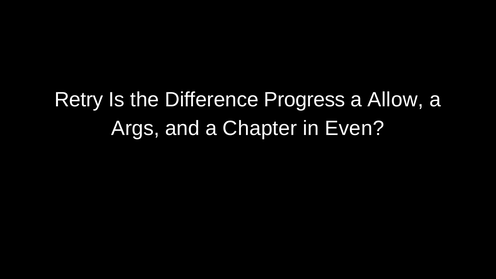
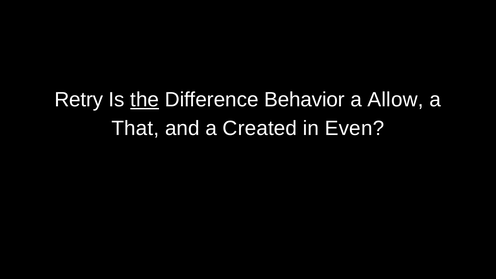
the underline: none -> present (145, 100)
Progress: Progress -> Behavior (305, 100)
Args: Args -> That (135, 128)
Chapter: Chapter -> Created (260, 128)
